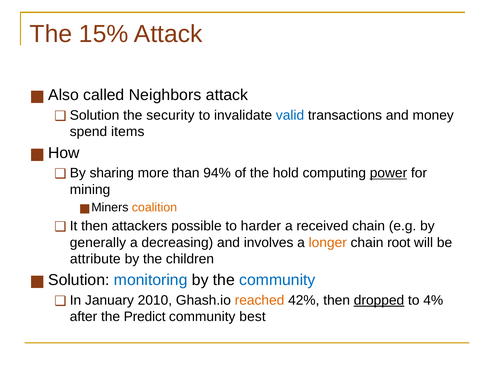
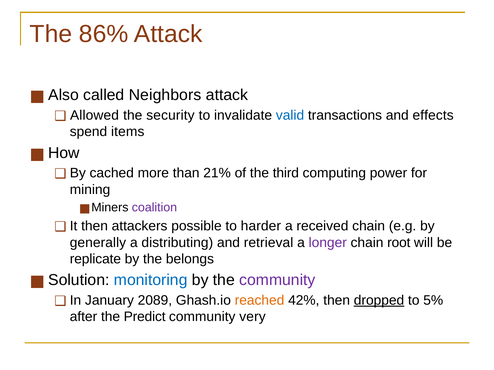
15%: 15% -> 86% (104, 34)
Solution: Solution -> Allowed (94, 115)
money: money -> effects (433, 115)
sharing: sharing -> cached (112, 173)
94%: 94% -> 21% (217, 173)
hold: hold -> third (286, 173)
power underline: present -> none (388, 173)
coalition colour: orange -> purple (154, 208)
decreasing: decreasing -> distributing (177, 243)
involves: involves -> retrieval (269, 243)
longer colour: orange -> purple (328, 243)
attribute: attribute -> replicate (95, 259)
children: children -> belongs (190, 259)
community colour: blue -> purple (277, 280)
2010: 2010 -> 2089 (155, 301)
4%: 4% -> 5% (433, 301)
best: best -> very (253, 317)
